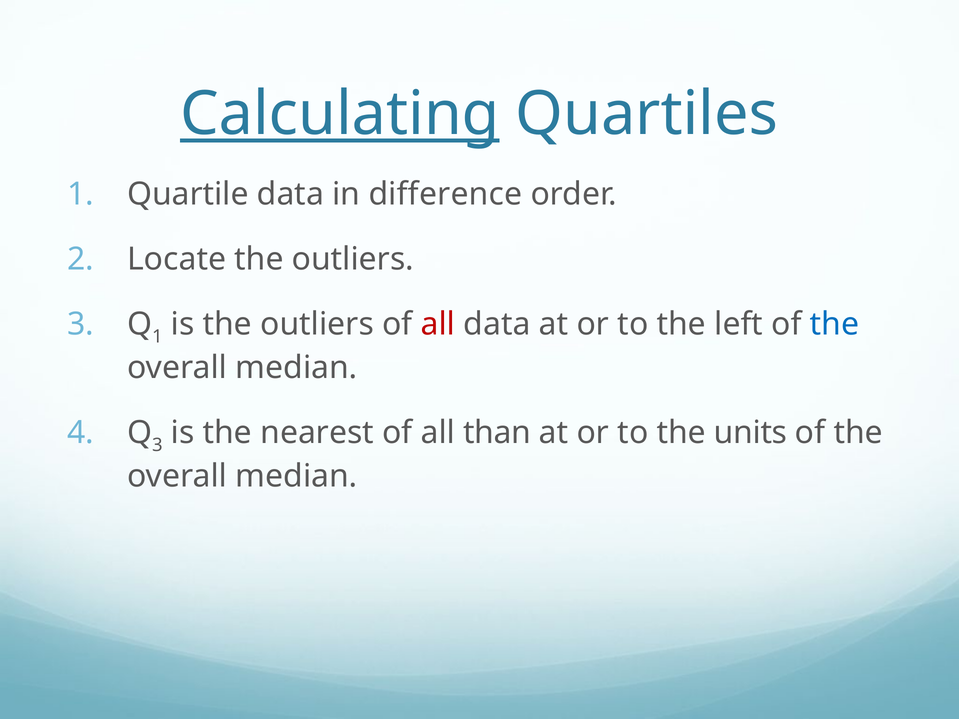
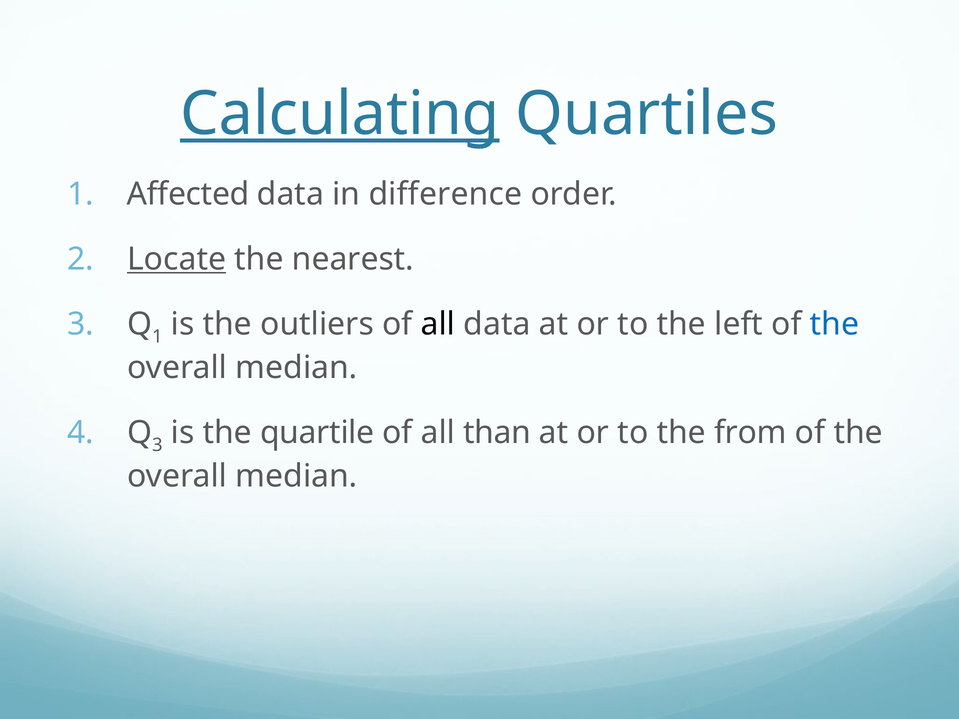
Quartile: Quartile -> Affected (188, 194)
Locate underline: none -> present (177, 259)
outliers: outliers -> nearest (353, 259)
all colour: red -> black (438, 324)
nearest: nearest -> quartile (317, 433)
units: units -> from (751, 433)
